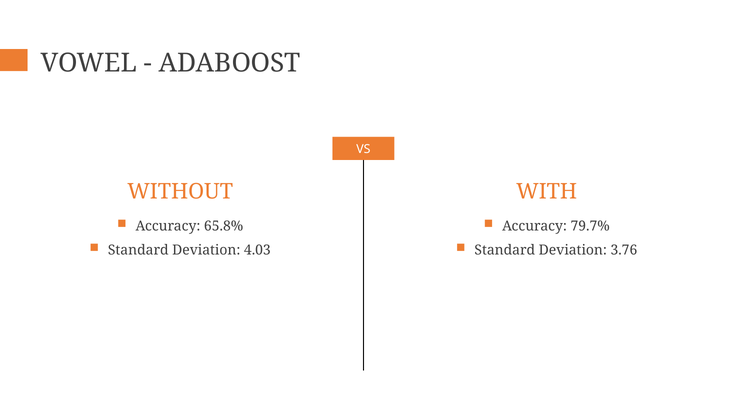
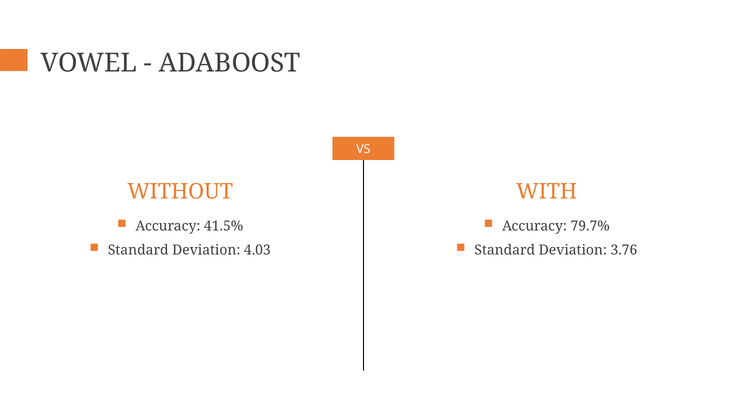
65.8%: 65.8% -> 41.5% (224, 227)
